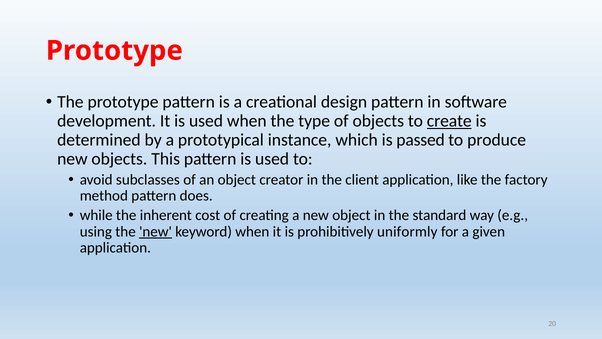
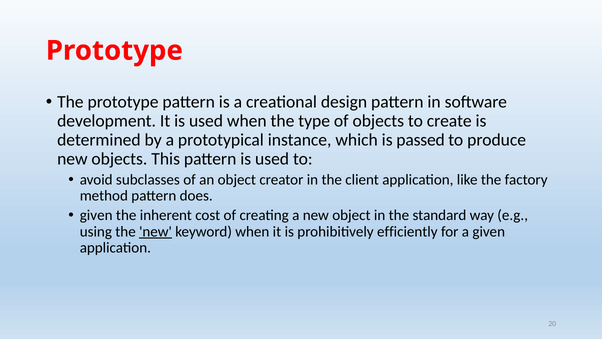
create underline: present -> none (449, 121)
while: while -> given (96, 215)
uniformly: uniformly -> efficiently (407, 231)
